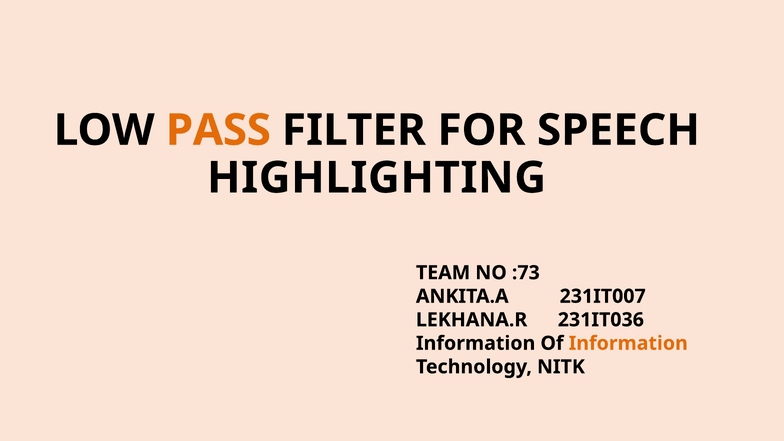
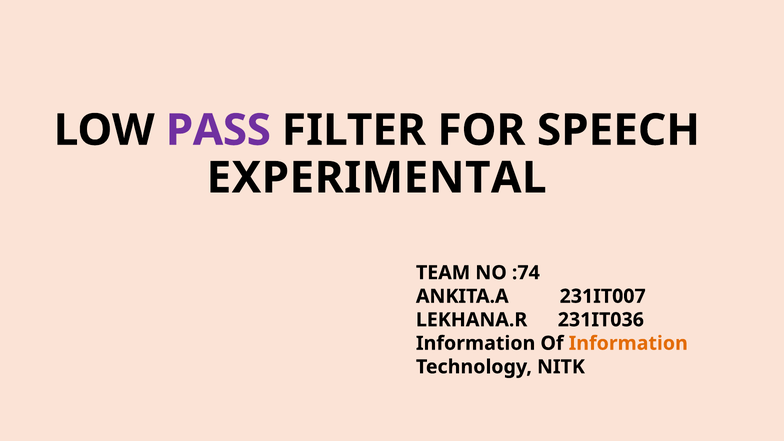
PASS colour: orange -> purple (218, 130)
HIGHLIGHTING: HIGHLIGHTING -> EXPERIMENTAL (377, 178)
:73: :73 -> :74 (526, 273)
